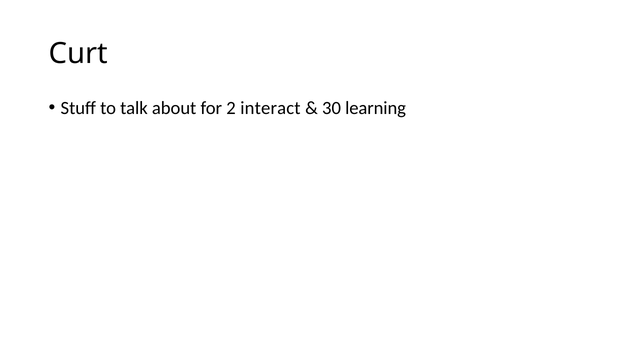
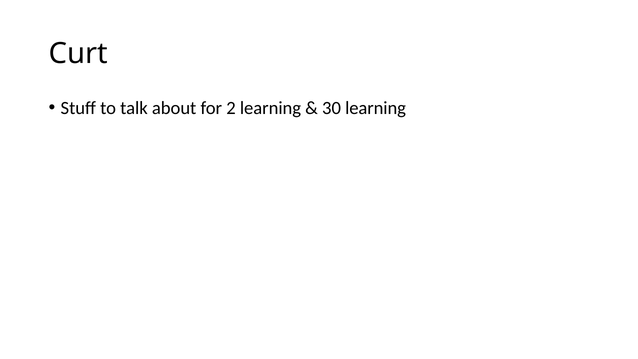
2 interact: interact -> learning (271, 108)
